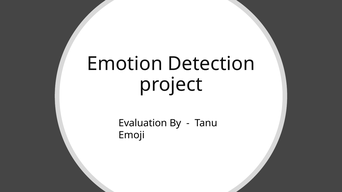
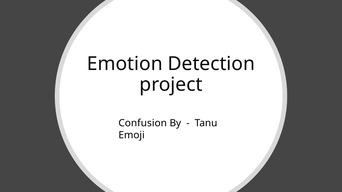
Evaluation: Evaluation -> Confusion (143, 123)
